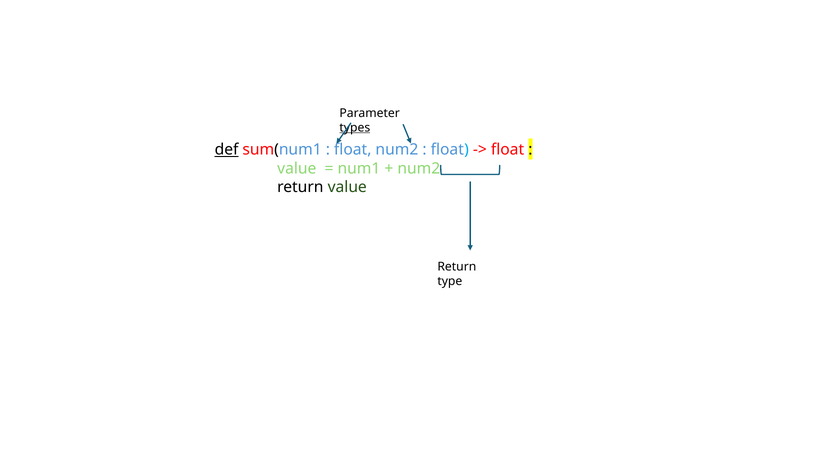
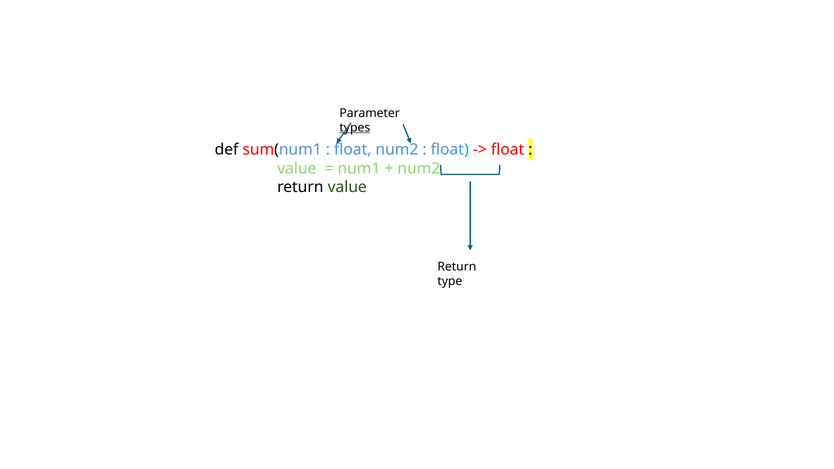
def underline: present -> none (227, 150)
